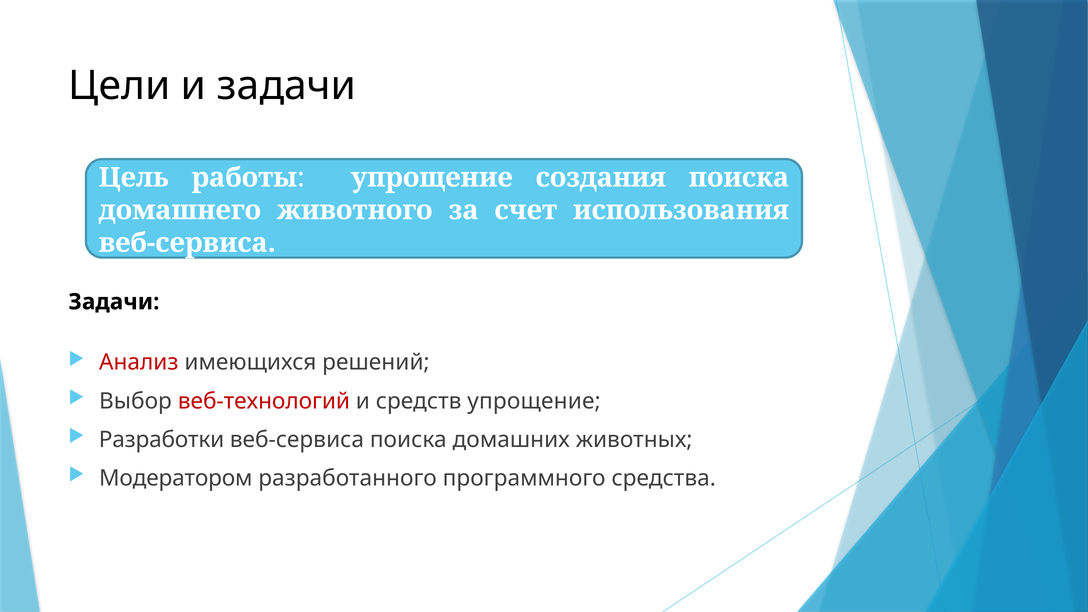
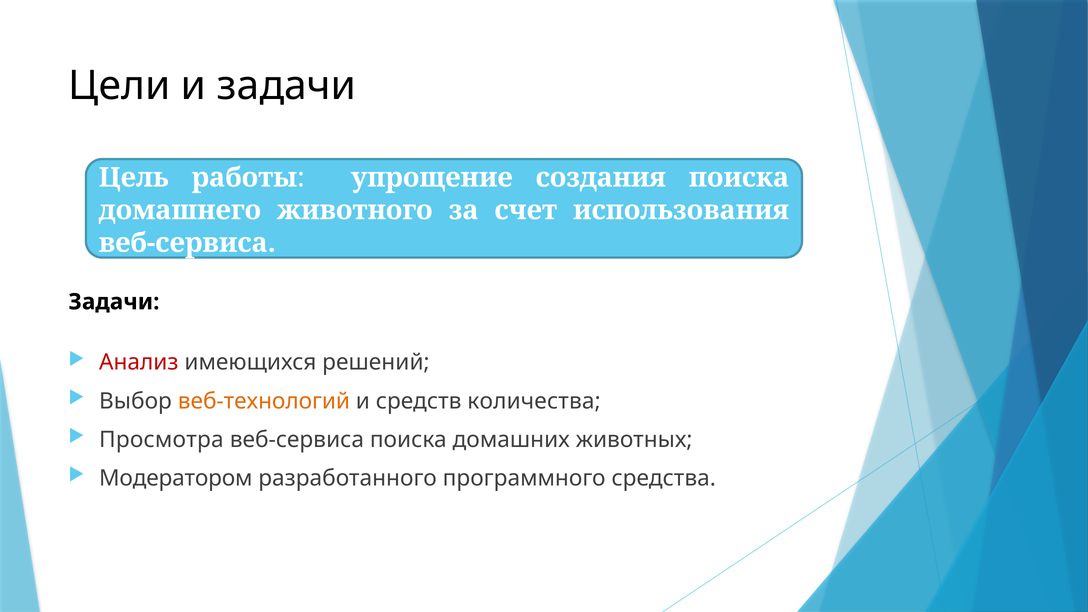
веб-технологий colour: red -> orange (264, 401)
средств упрощение: упрощение -> количества (534, 401)
Разработки: Разработки -> Просмотра (161, 440)
